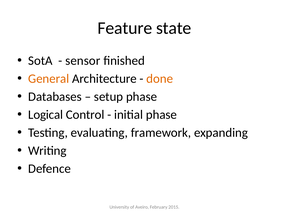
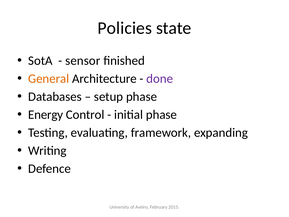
Feature: Feature -> Policies (125, 28)
done colour: orange -> purple (160, 79)
Logical: Logical -> Energy (46, 115)
